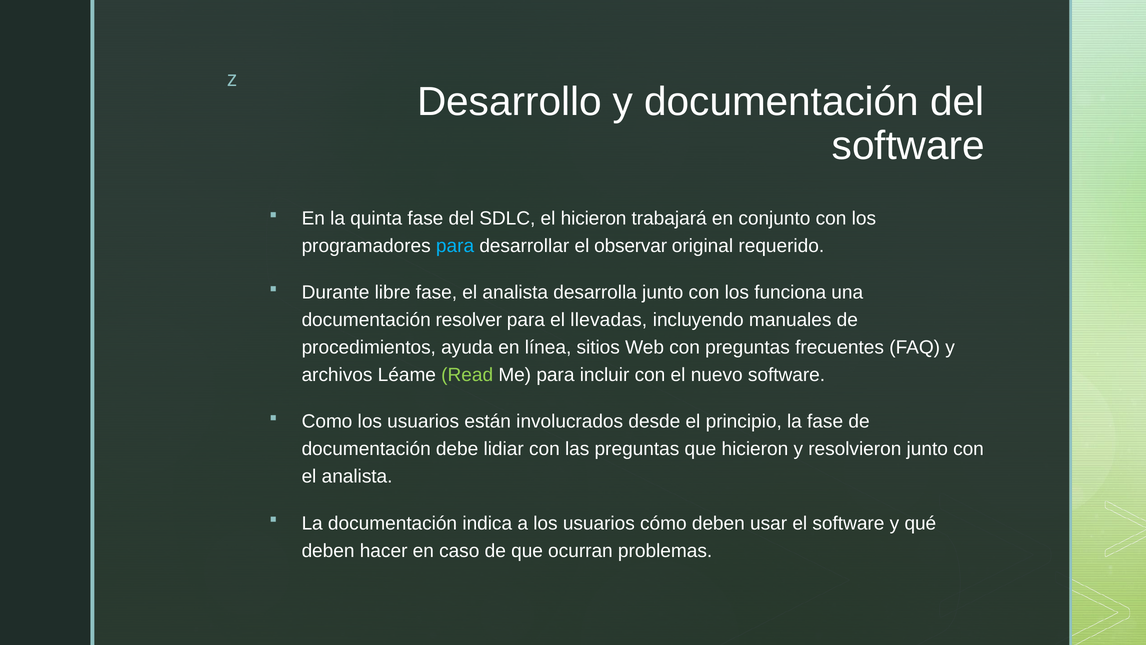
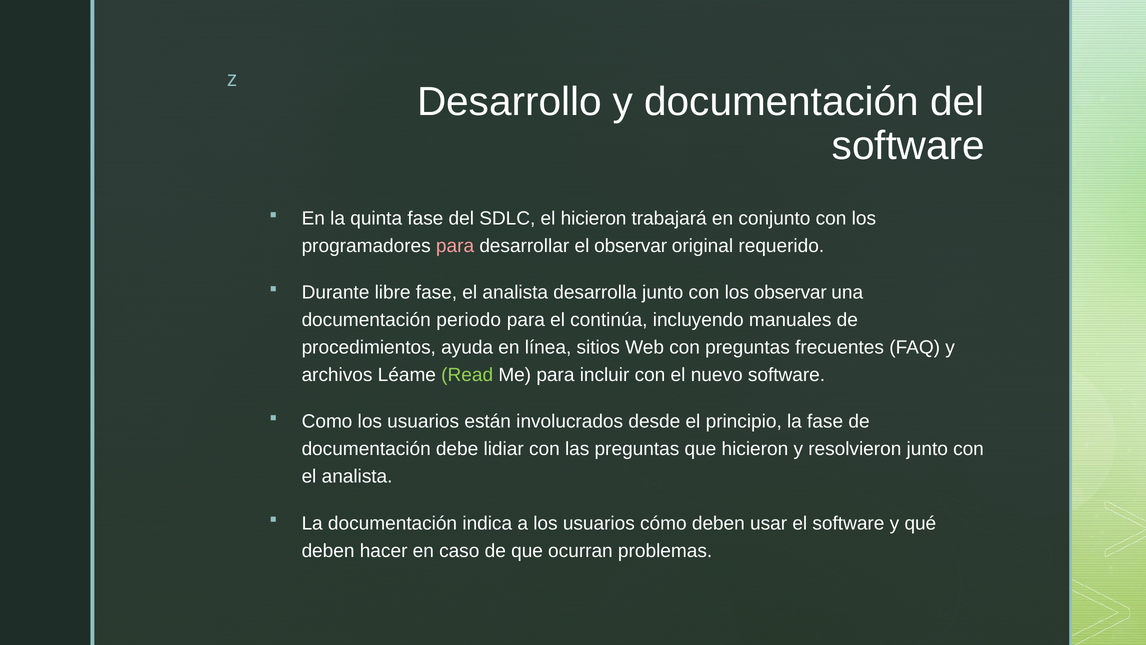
para colour: light blue -> pink (455, 246)
los funciona: funciona -> observar (790, 292)
resolver: resolver -> periodo (469, 320)
llevadas: llevadas -> continúa (609, 320)
